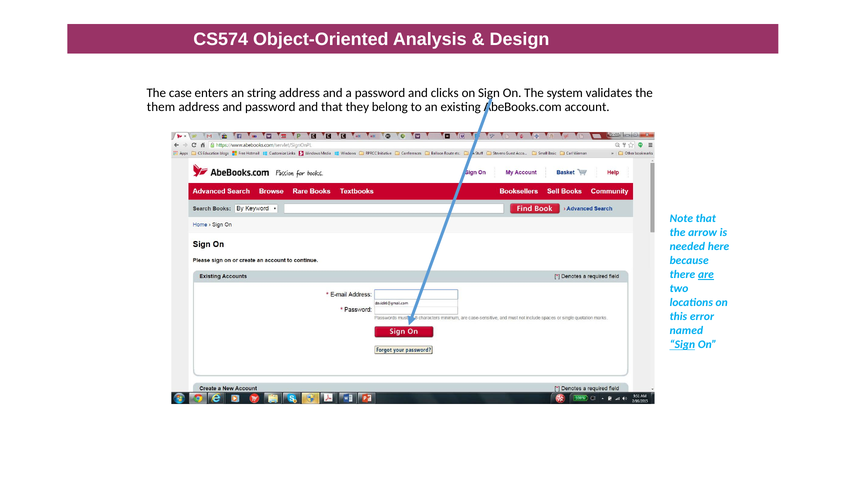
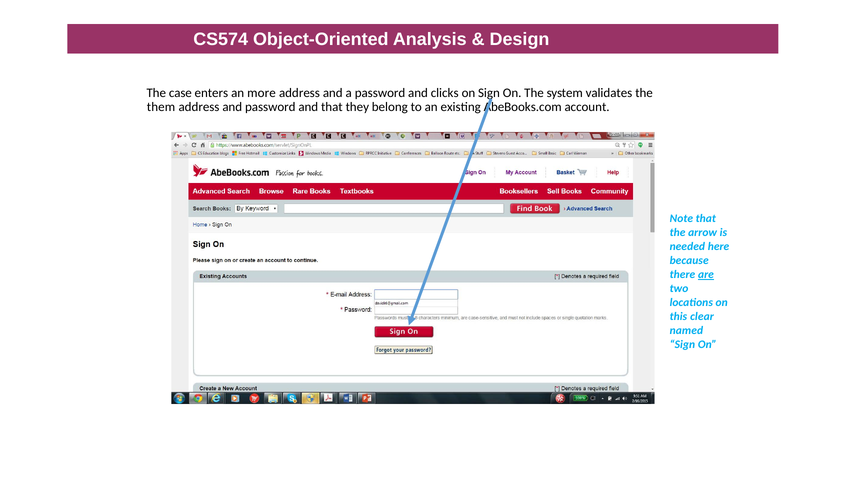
string: string -> more (261, 93)
error: error -> clear (702, 316)
Sign underline: present -> none (682, 344)
